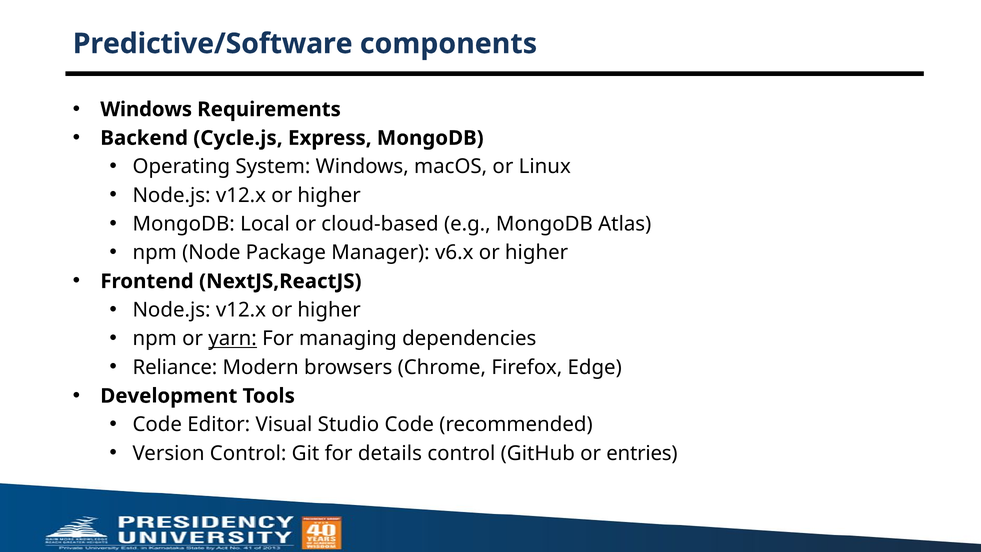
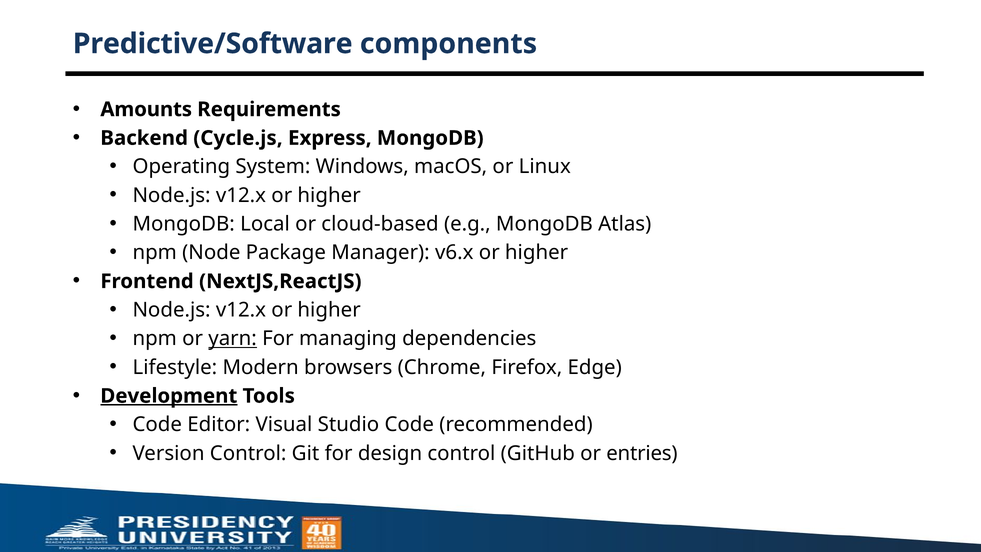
Windows: Windows -> Amounts (146, 109)
Reliance: Reliance -> Lifestyle (175, 367)
Development underline: none -> present (169, 396)
details: details -> design (390, 453)
